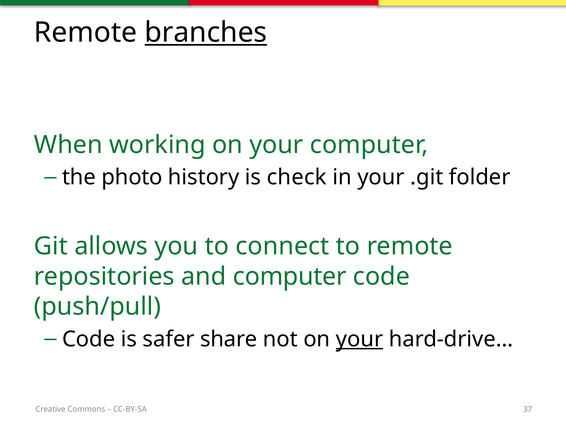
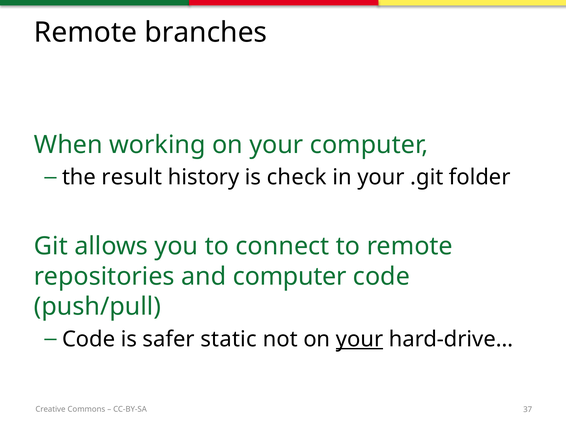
branches underline: present -> none (206, 33)
photo: photo -> result (132, 177)
share: share -> static (229, 339)
